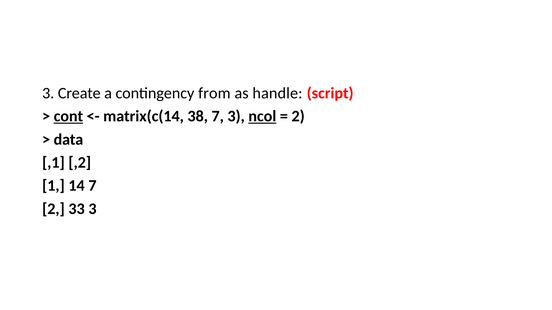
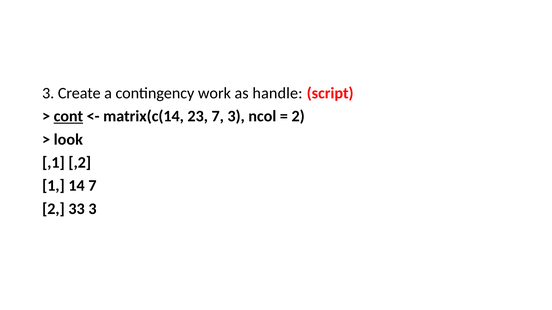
from: from -> work (214, 93)
38: 38 -> 23 (198, 116)
ncol underline: present -> none (262, 116)
data: data -> look (68, 140)
